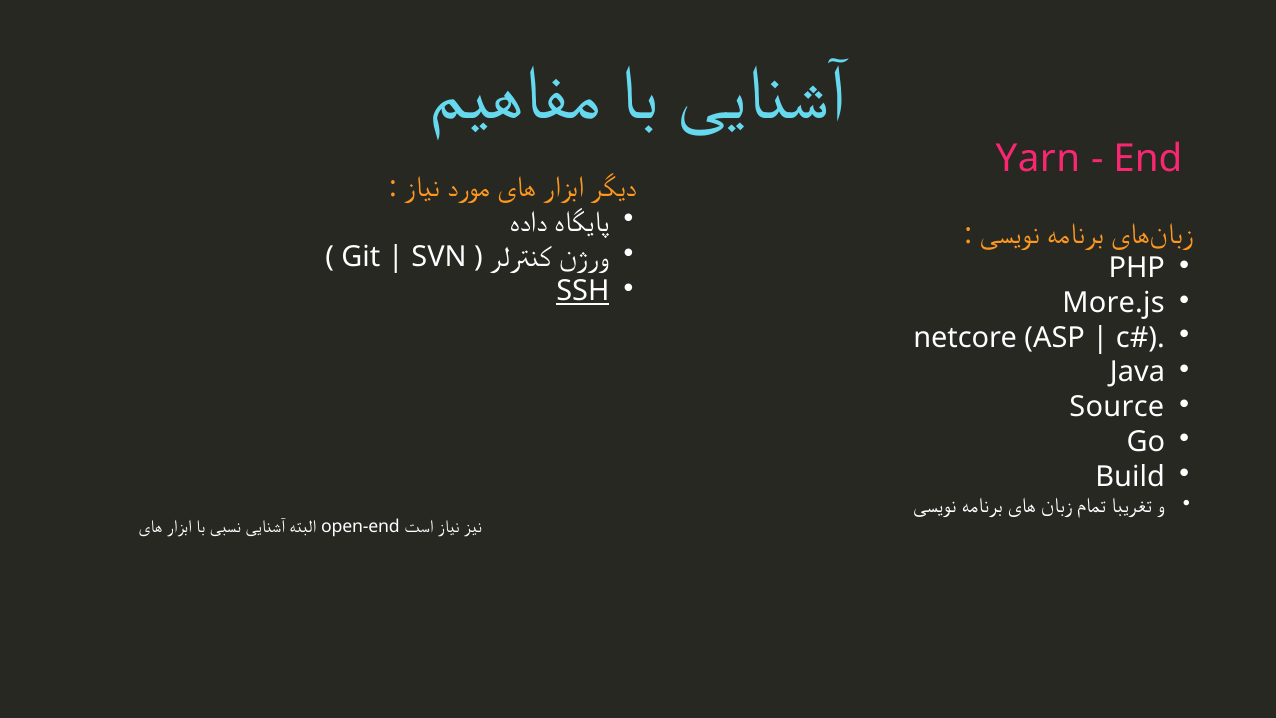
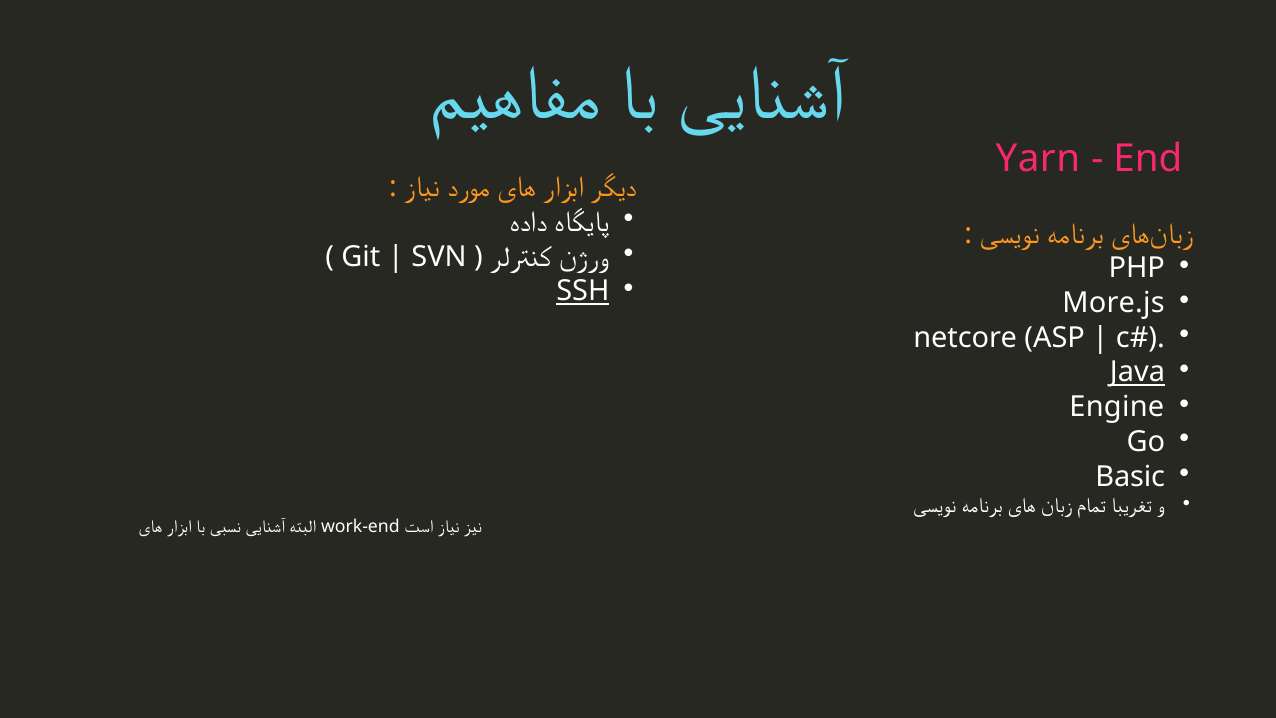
Java underline: none -> present (1137, 372)
Source: Source -> Engine (1117, 407)
Build: Build -> Basic (1130, 476)
open-end: open-end -> work-end (360, 527)
